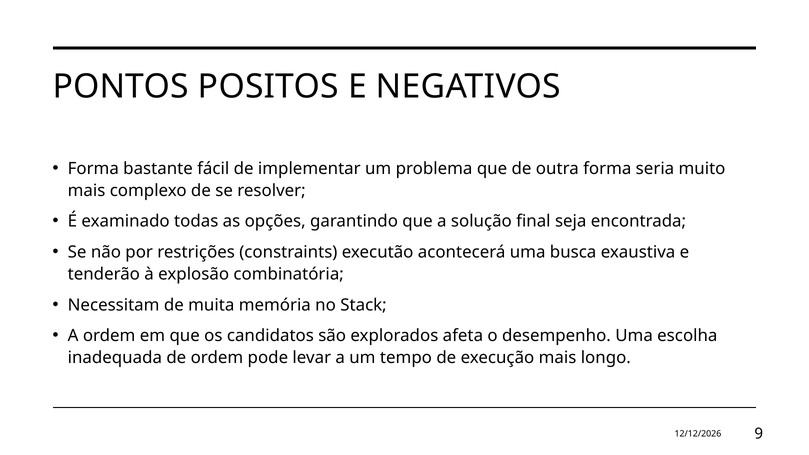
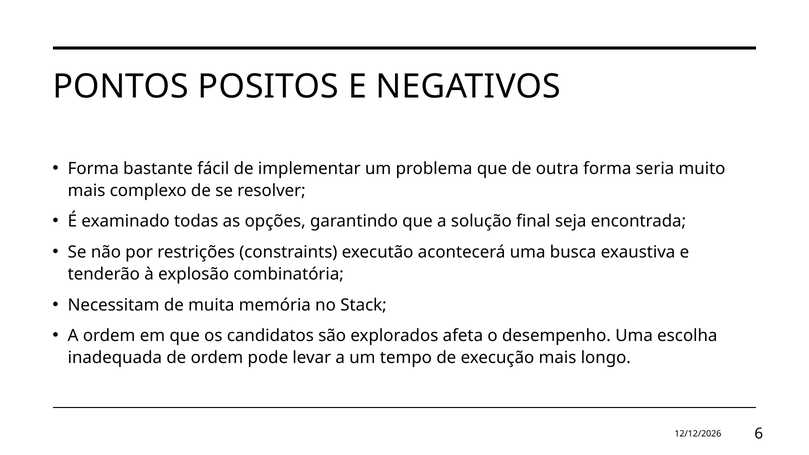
9: 9 -> 6 (759, 434)
